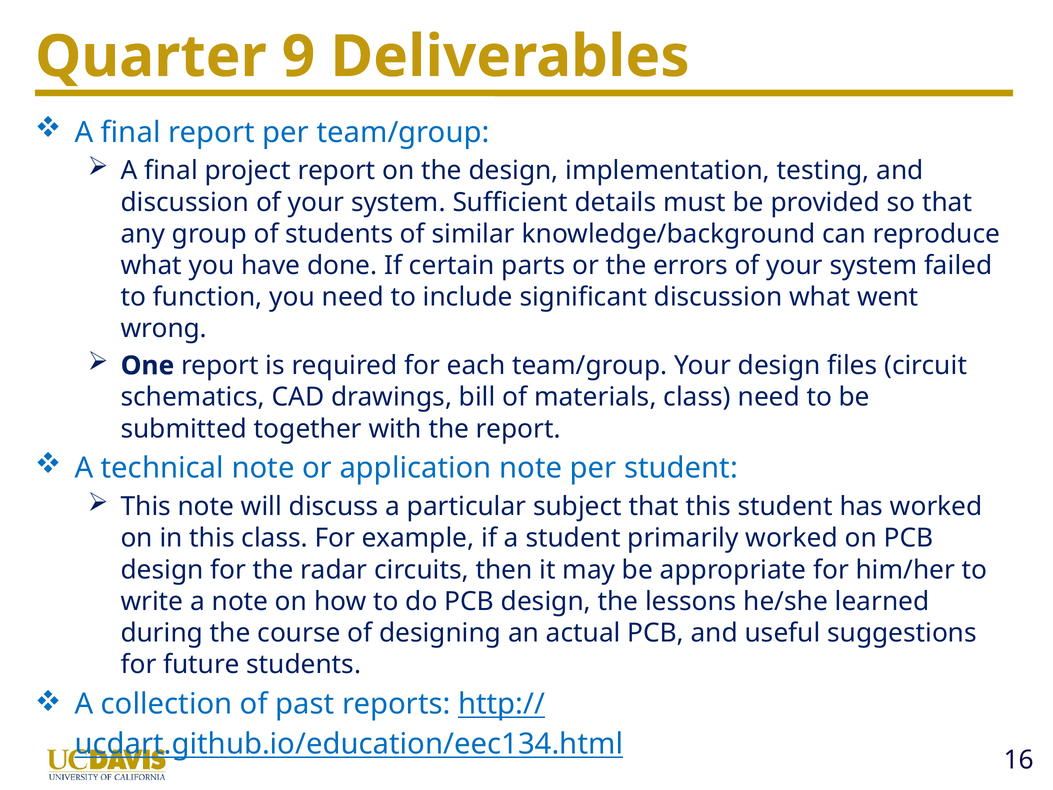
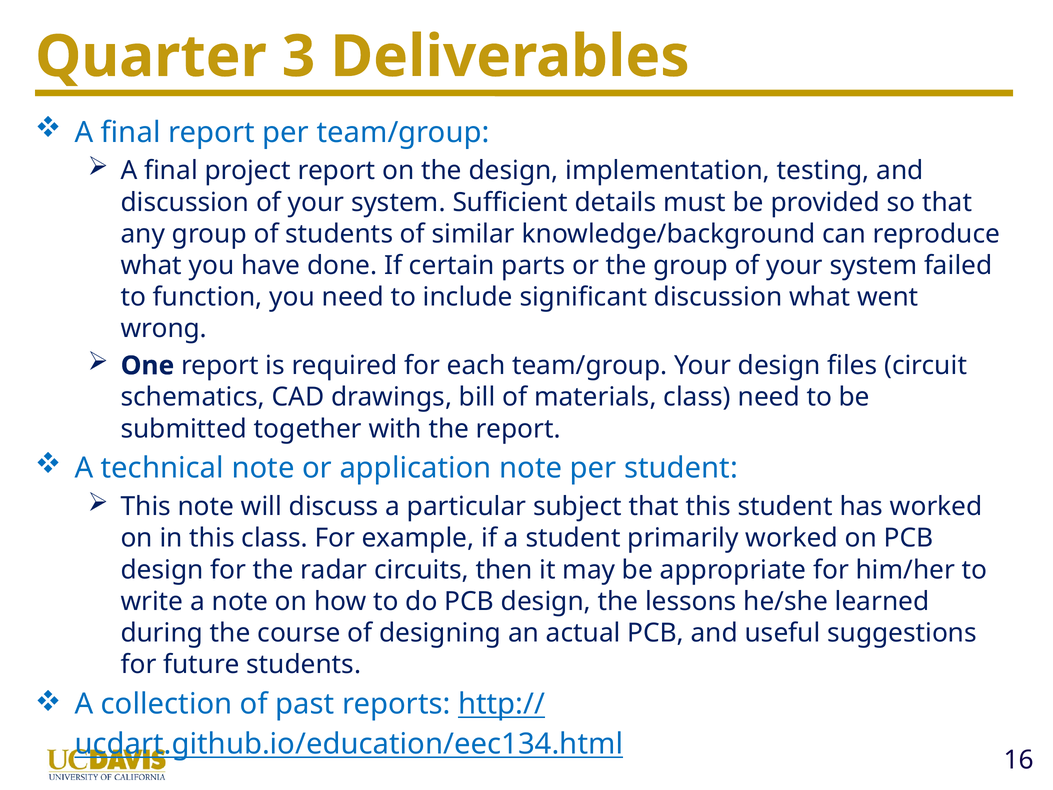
9: 9 -> 3 (299, 57)
the errors: errors -> group (691, 266)
